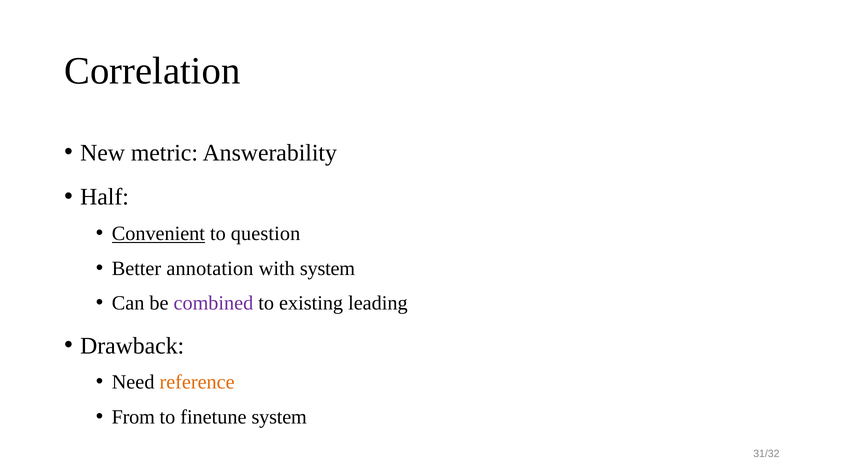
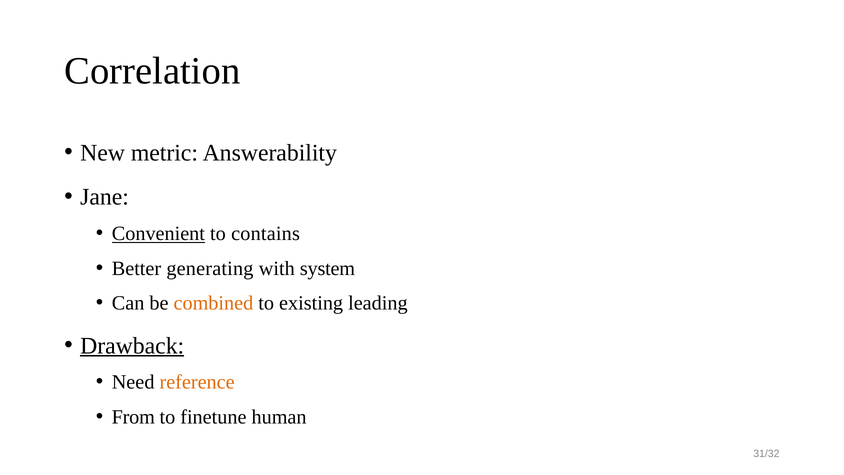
Half: Half -> Jane (105, 197)
question: question -> contains (266, 234)
annotation: annotation -> generating (210, 268)
combined colour: purple -> orange (213, 303)
Drawback underline: none -> present (132, 346)
finetune system: system -> human (279, 417)
